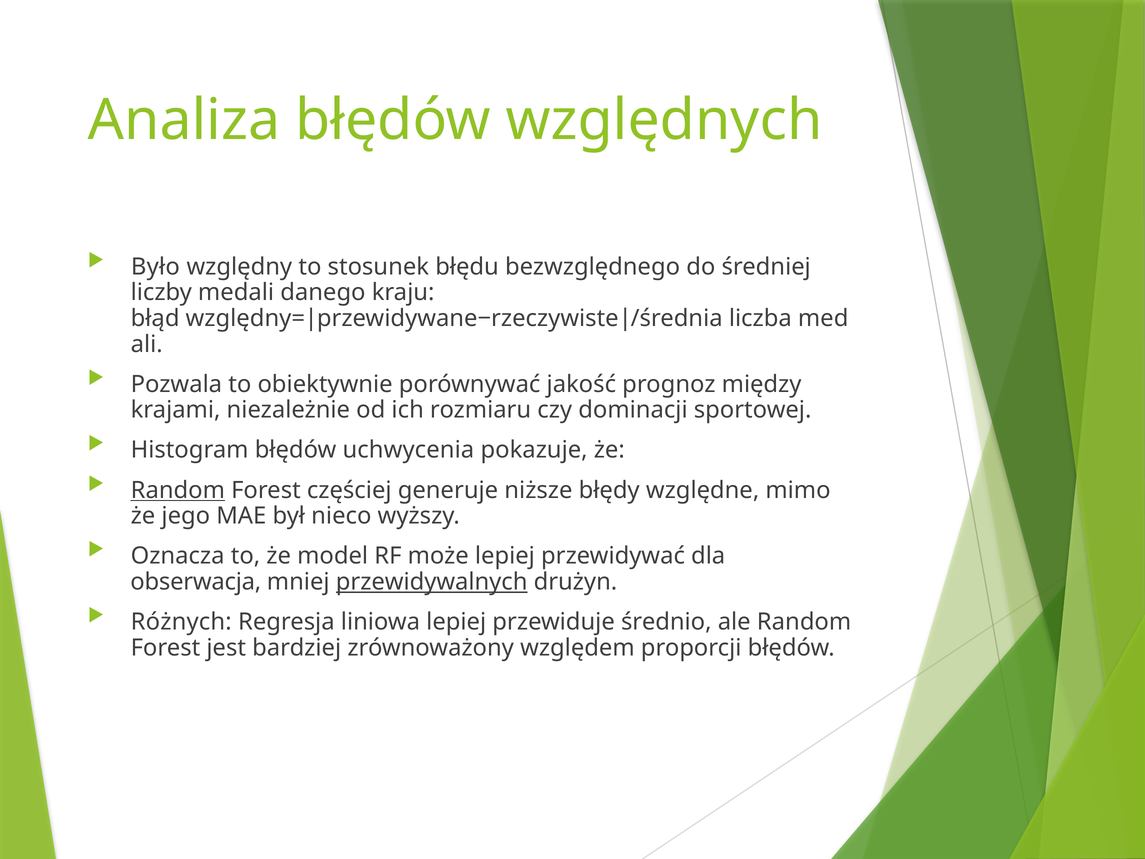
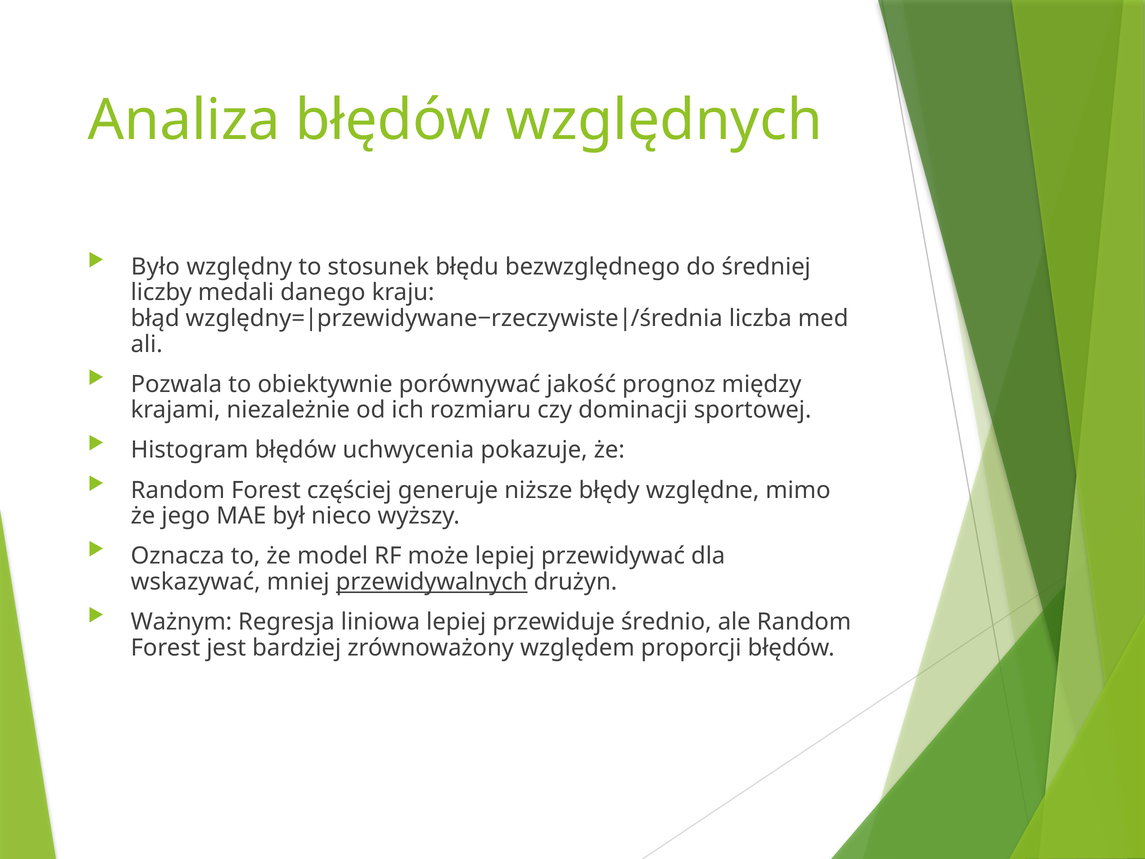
Random underline: present -> none (178, 490)
obserwacja: obserwacja -> wskazywać (196, 582)
Różnych: Różnych -> Ważnym (181, 622)
